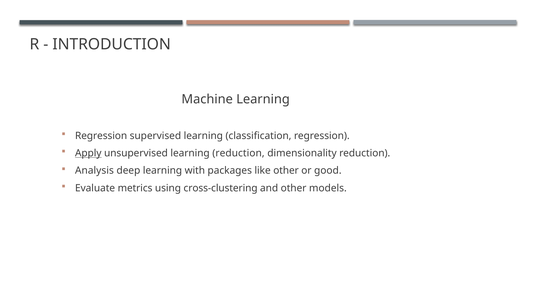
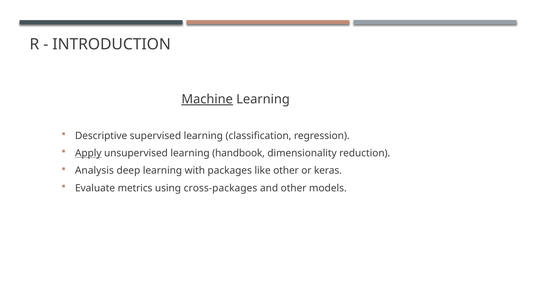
Machine underline: none -> present (207, 99)
Regression: Regression -> Descriptive (101, 135)
learning reduction: reduction -> handbook (239, 153)
good: good -> keras (328, 170)
cross-clustering: cross-clustering -> cross-packages (220, 188)
